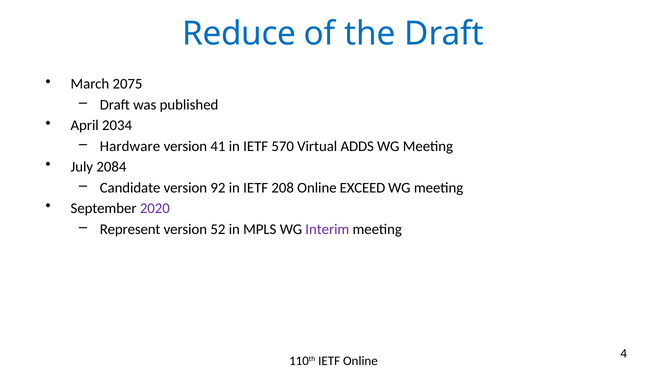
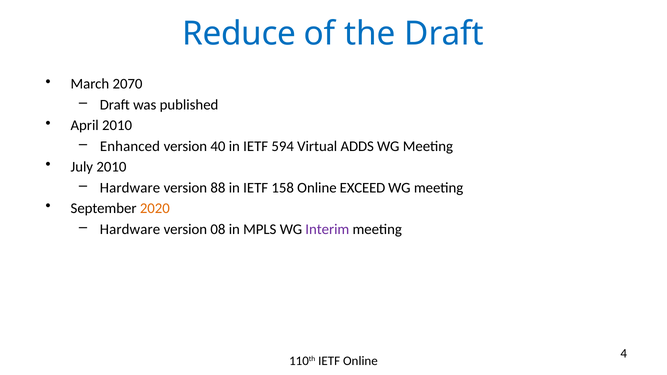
2075: 2075 -> 2070 (128, 84)
April 2034: 2034 -> 2010 (117, 126)
Hardware: Hardware -> Enhanced (130, 146)
41: 41 -> 40 (218, 146)
570: 570 -> 594 (283, 146)
July 2084: 2084 -> 2010 (111, 167)
Candidate: Candidate -> Hardware (130, 188)
92: 92 -> 88 (218, 188)
208: 208 -> 158 (283, 188)
2020 colour: purple -> orange (155, 209)
Represent: Represent -> Hardware (130, 229)
52: 52 -> 08 (218, 229)
